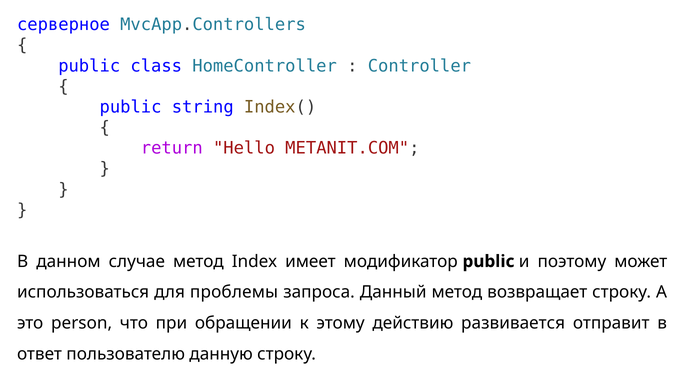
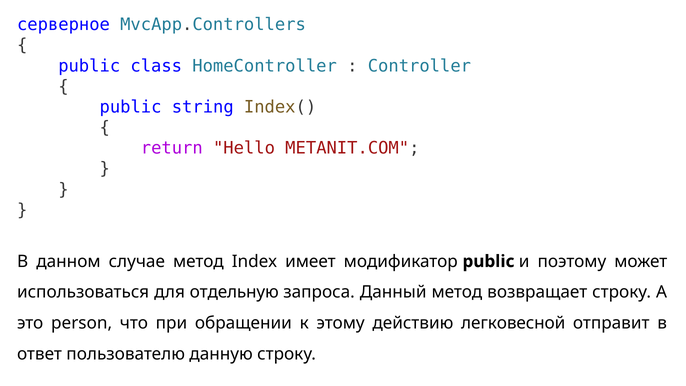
проблемы: проблемы -> отдельную (234, 292)
развивается: развивается -> легковесной (513, 323)
